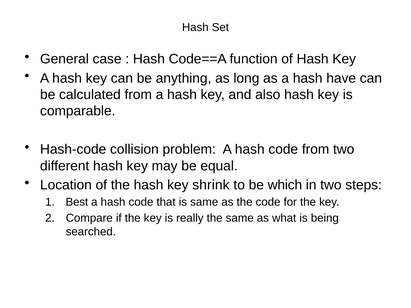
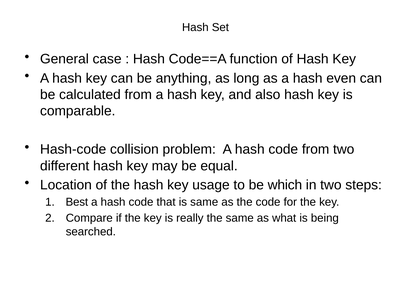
have: have -> even (341, 78)
shrink: shrink -> usage (211, 185)
